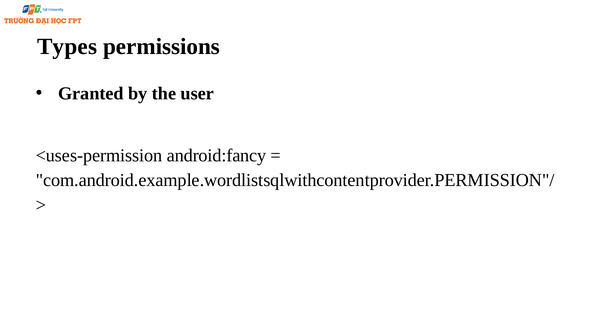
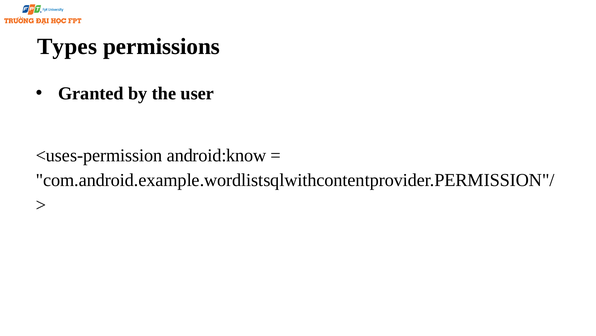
android:fancy: android:fancy -> android:know (217, 155)
